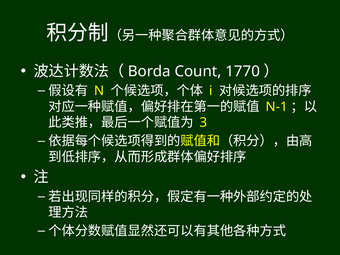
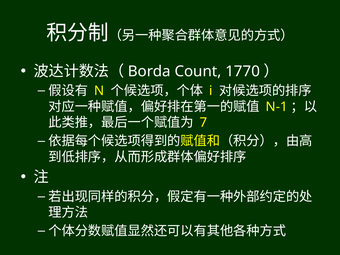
3: 3 -> 7 (204, 123)
